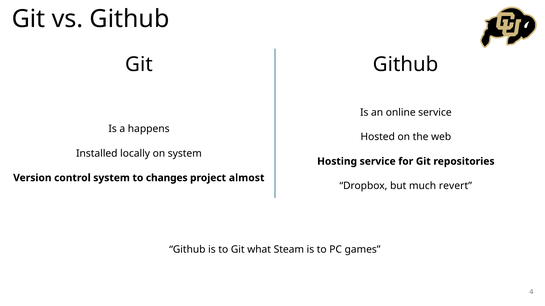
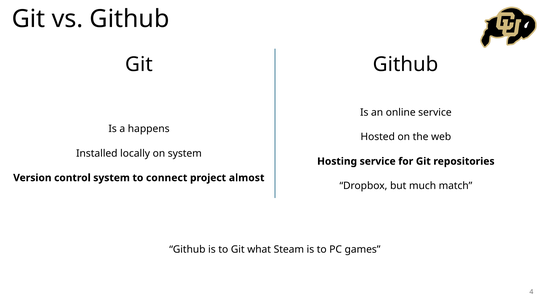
changes: changes -> connect (167, 178)
revert: revert -> match (456, 186)
